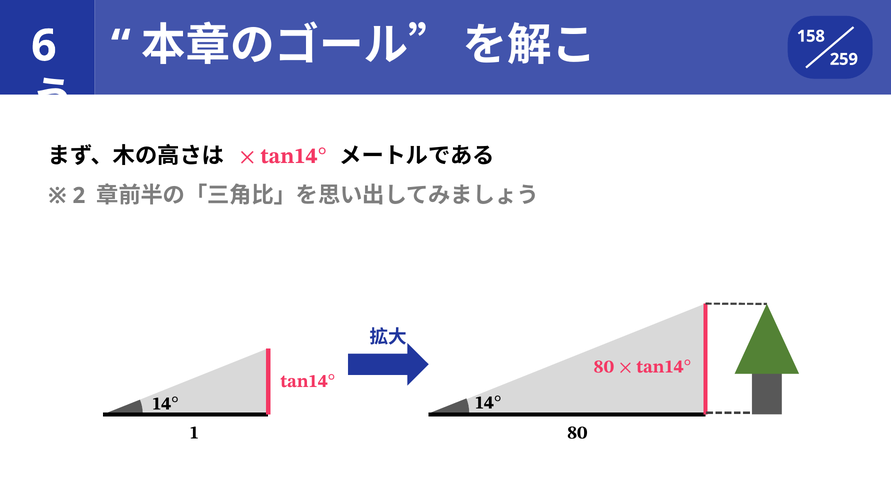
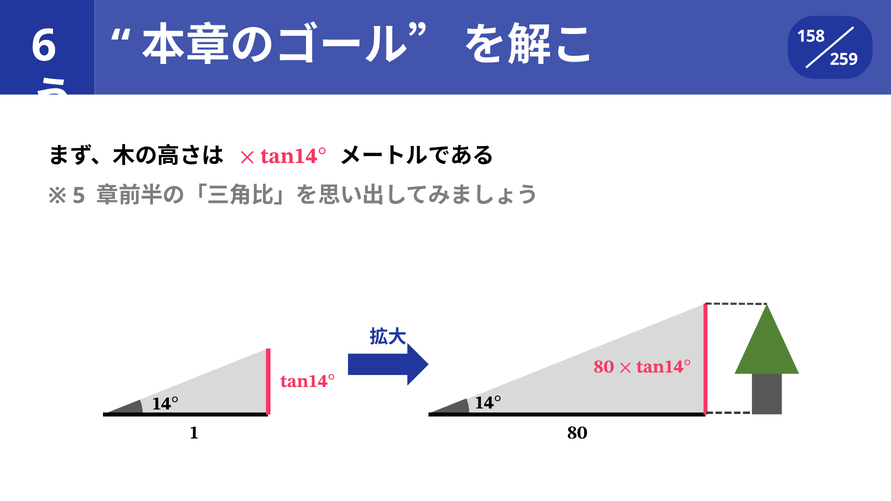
2: 2 -> 5 (79, 196)
